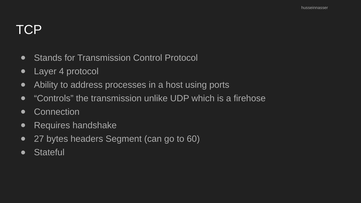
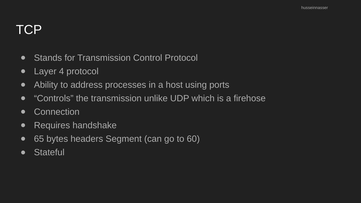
27: 27 -> 65 (39, 139)
